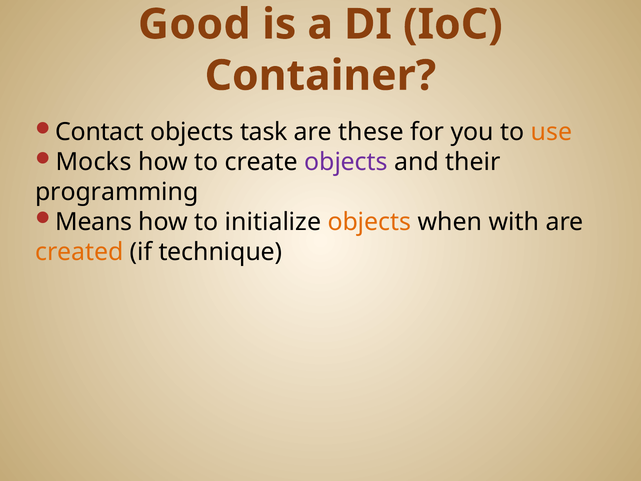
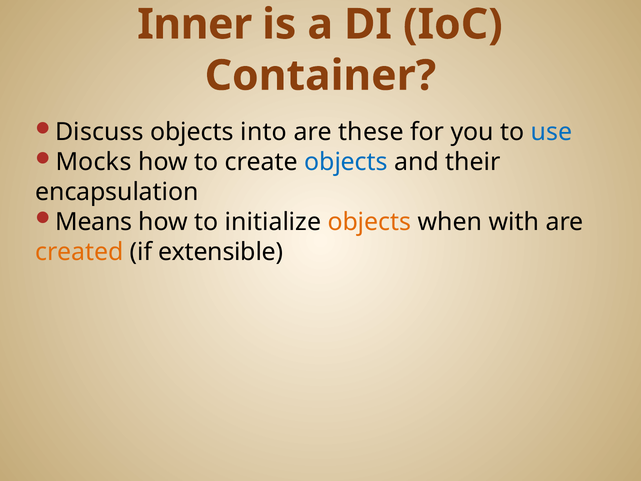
Good: Good -> Inner (195, 24)
Contact: Contact -> Discuss (99, 132)
task: task -> into (264, 132)
use colour: orange -> blue (551, 132)
objects colour: purple -> blue (346, 162)
programming: programming -> encapsulation (117, 192)
technique: technique -> extensible (221, 252)
